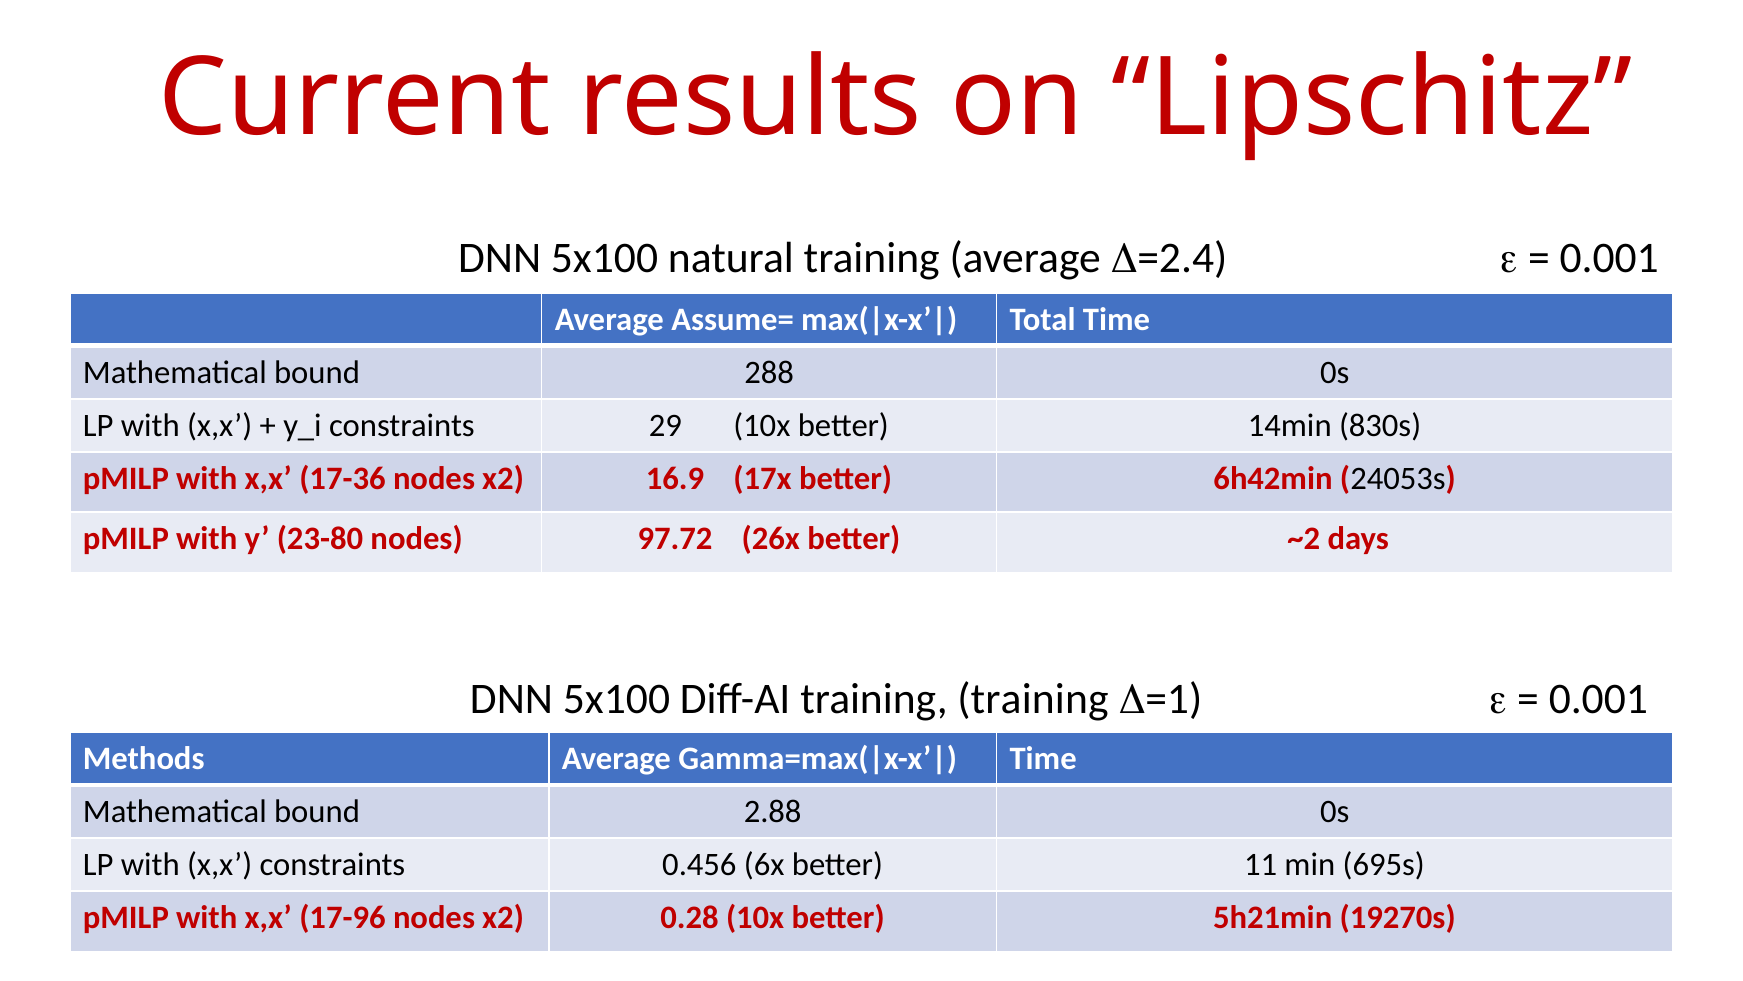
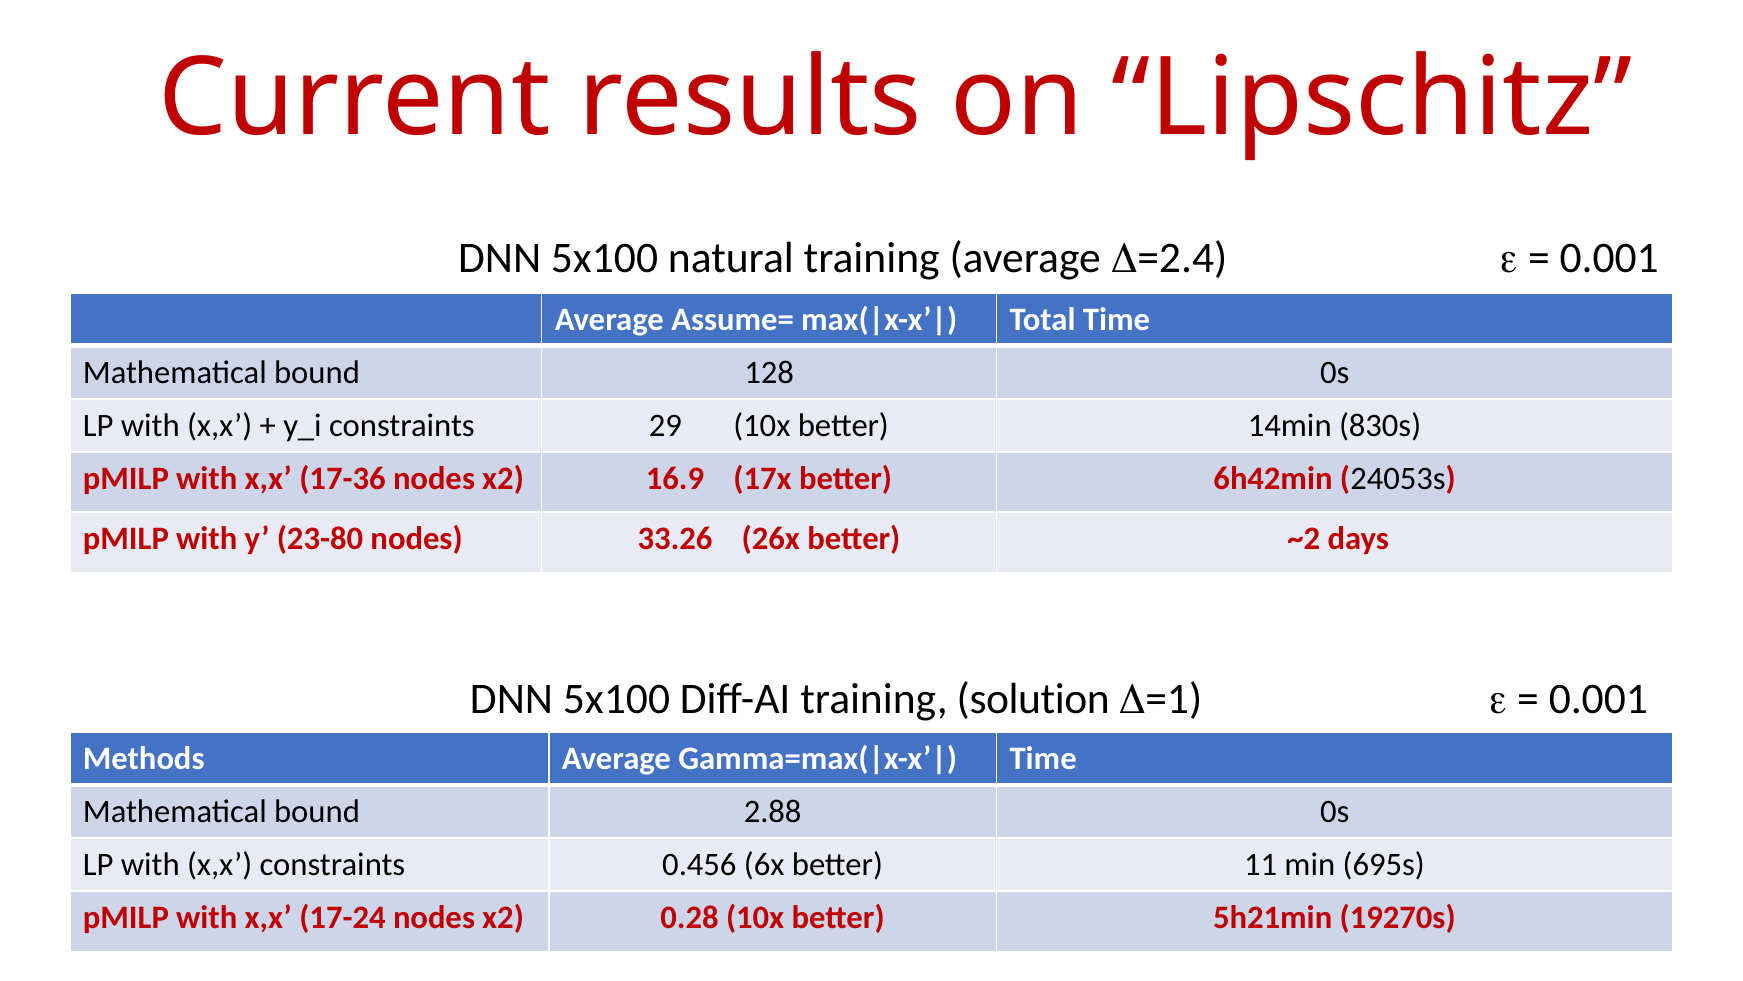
288: 288 -> 128 (769, 372)
97.72: 97.72 -> 33.26 (675, 539)
training training: training -> solution (1033, 699)
17-96: 17-96 -> 17-24 (342, 918)
